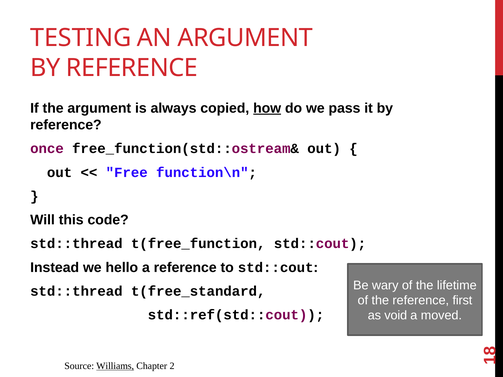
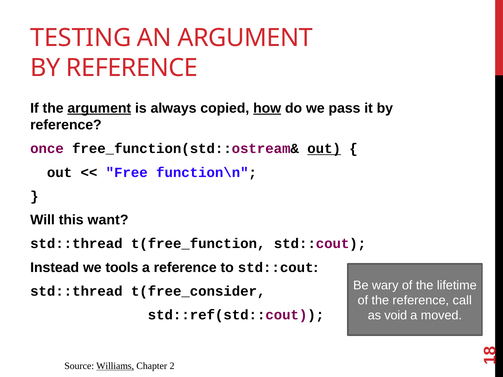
argument underline: none -> present (99, 108)
out underline: none -> present (324, 149)
code: code -> want (108, 220)
hello: hello -> tools (122, 268)
t(free_standard: t(free_standard -> t(free_consider (198, 291)
first: first -> call (462, 301)
